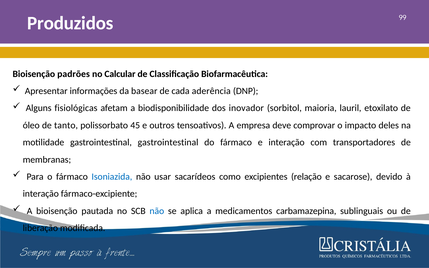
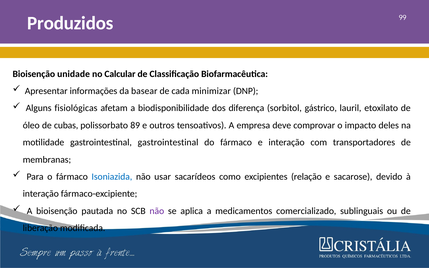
padrões: padrões -> unidade (74, 74)
aderência: aderência -> minimizar (211, 91)
inovador: inovador -> diferença (246, 108)
maioria: maioria -> gástrico (321, 108)
tanto: tanto -> cubas (66, 125)
45: 45 -> 89 (135, 125)
não colour: blue -> purple (157, 211)
carbamazepina: carbamazepina -> comercializado (306, 211)
